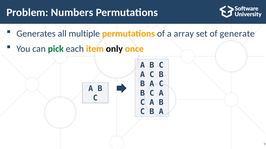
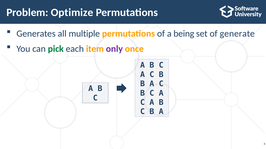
Numbers: Numbers -> Optimize (72, 13)
array: array -> being (184, 34)
only colour: black -> purple (114, 49)
